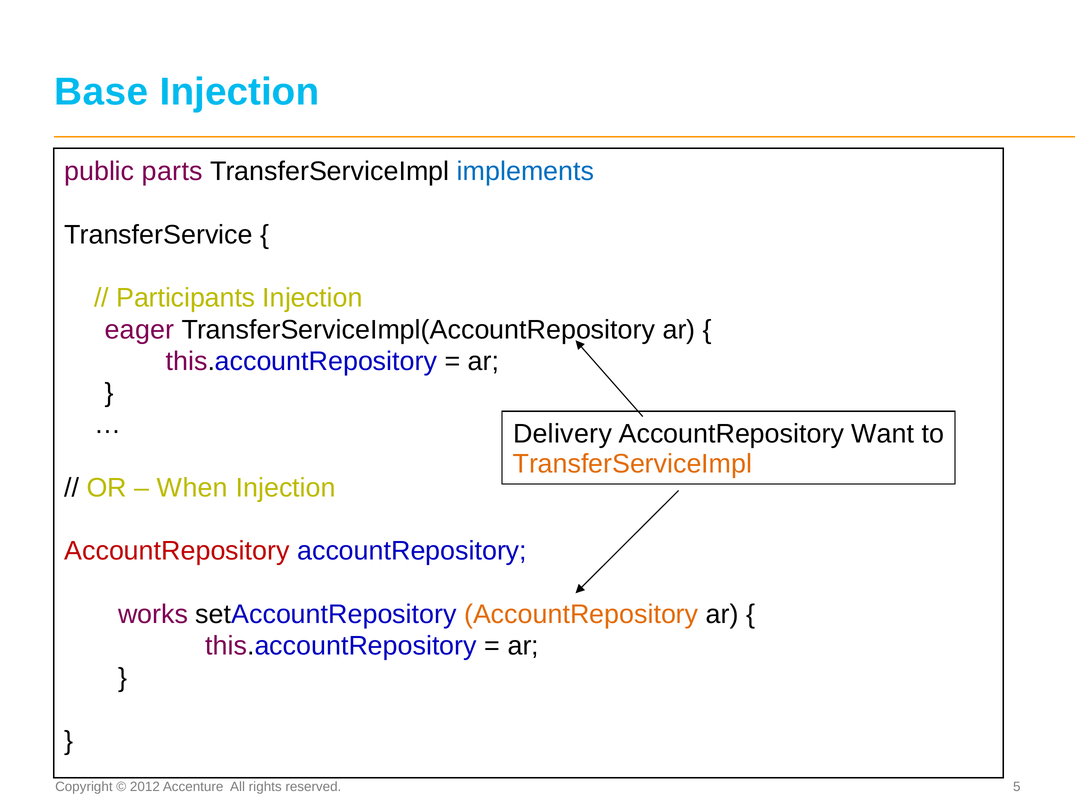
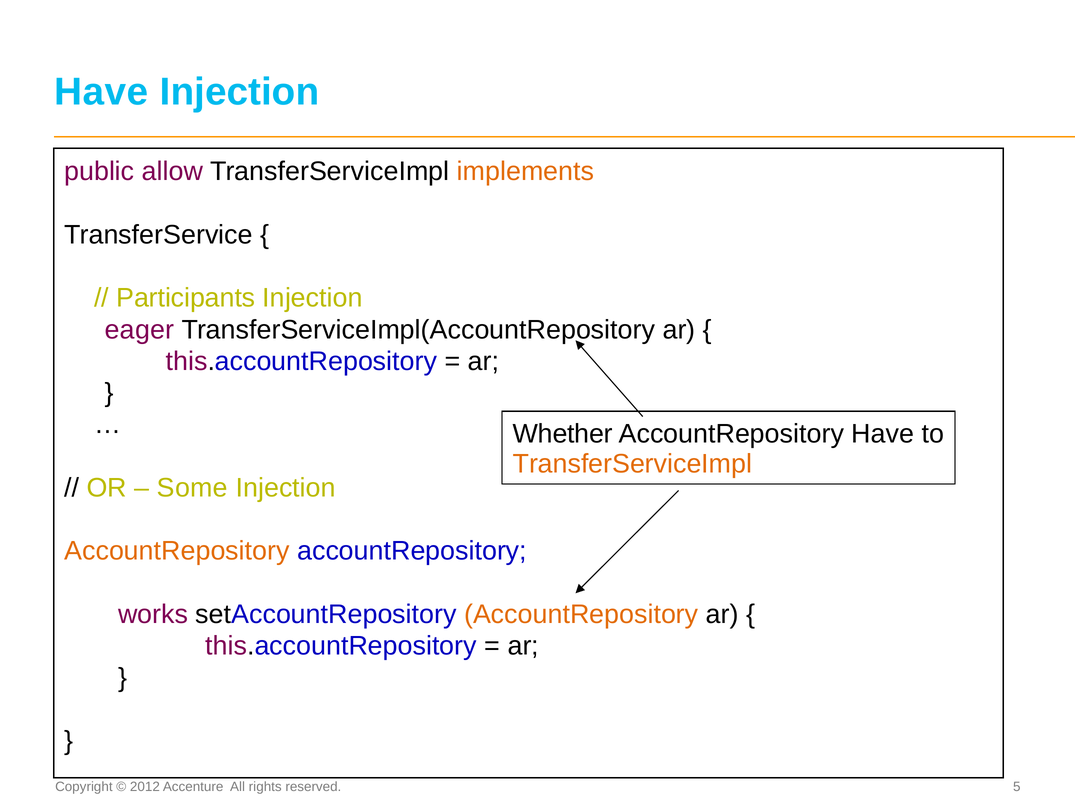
Base: Base -> Have (101, 92)
parts: parts -> allow (172, 172)
implements colour: blue -> orange (525, 172)
Delivery: Delivery -> Whether (563, 434)
AccountRepository Want: Want -> Have (883, 434)
When: When -> Some (192, 488)
AccountRepository colour: red -> orange (177, 551)
